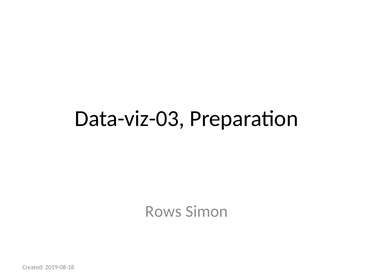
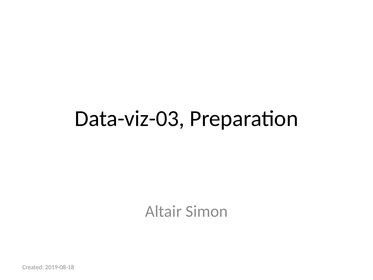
Rows: Rows -> Altair (163, 211)
